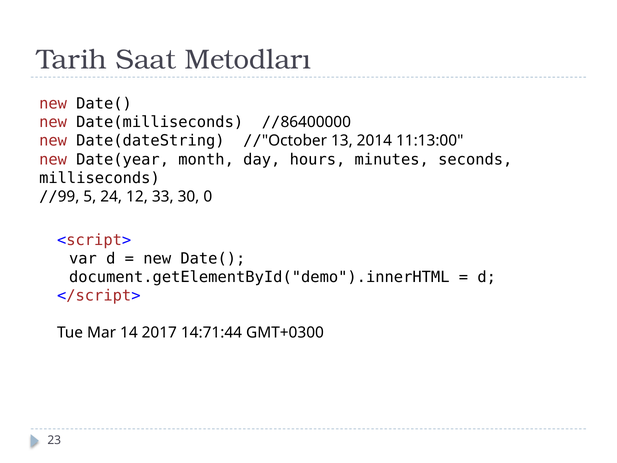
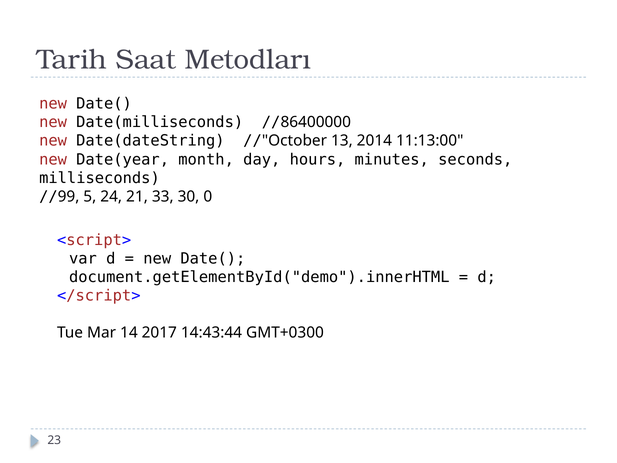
12: 12 -> 21 (137, 196)
14:71:44: 14:71:44 -> 14:43:44 (211, 332)
